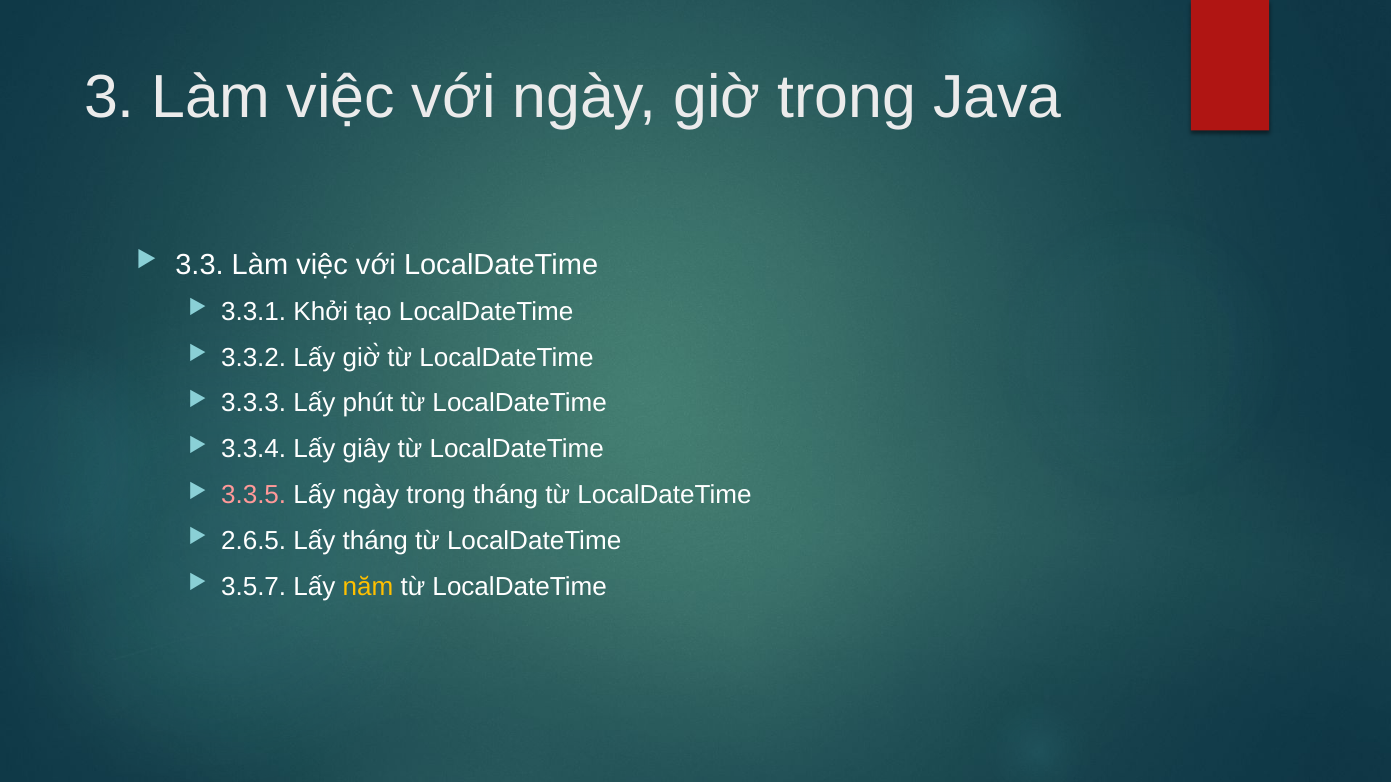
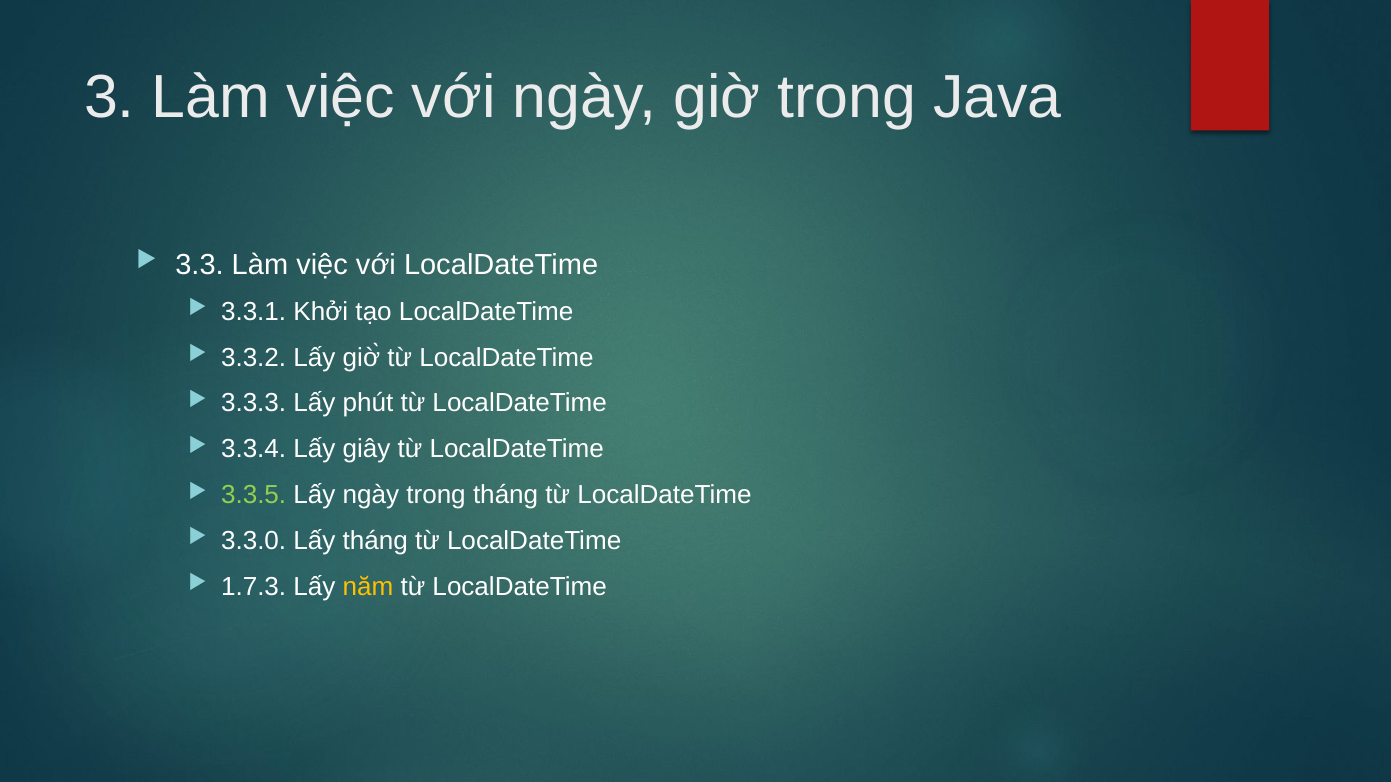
3.3.5 colour: pink -> light green (254, 495)
2.6.5: 2.6.5 -> 3.3.0 (254, 541)
3.5.7: 3.5.7 -> 1.7.3 (254, 587)
